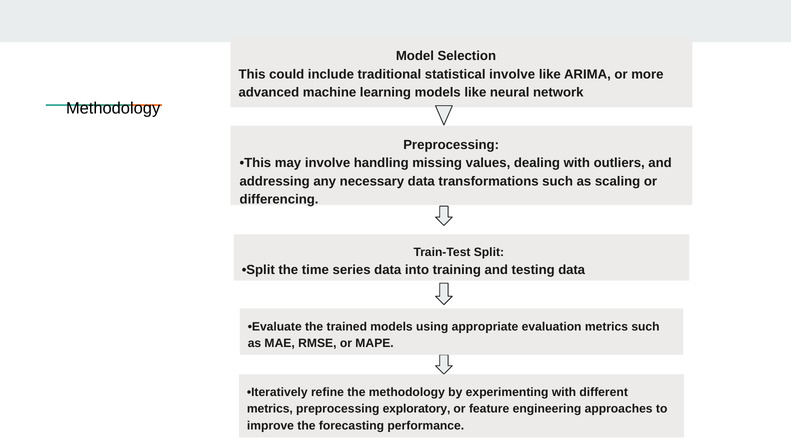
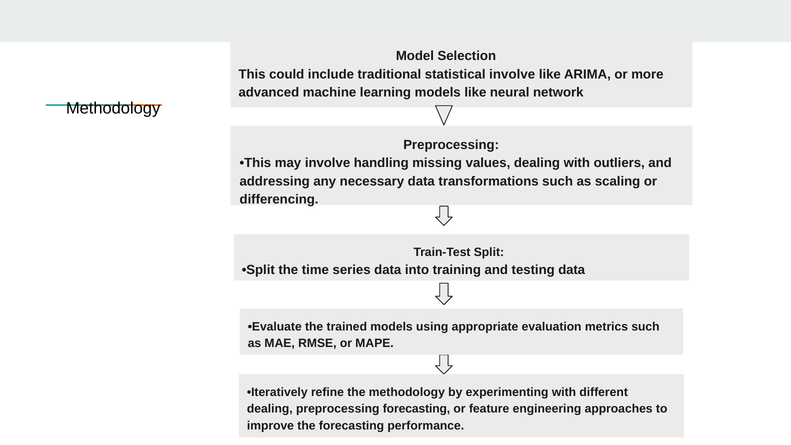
metrics: metrics -> dealing (270, 409)
preprocessing exploratory: exploratory -> forecasting (417, 409)
